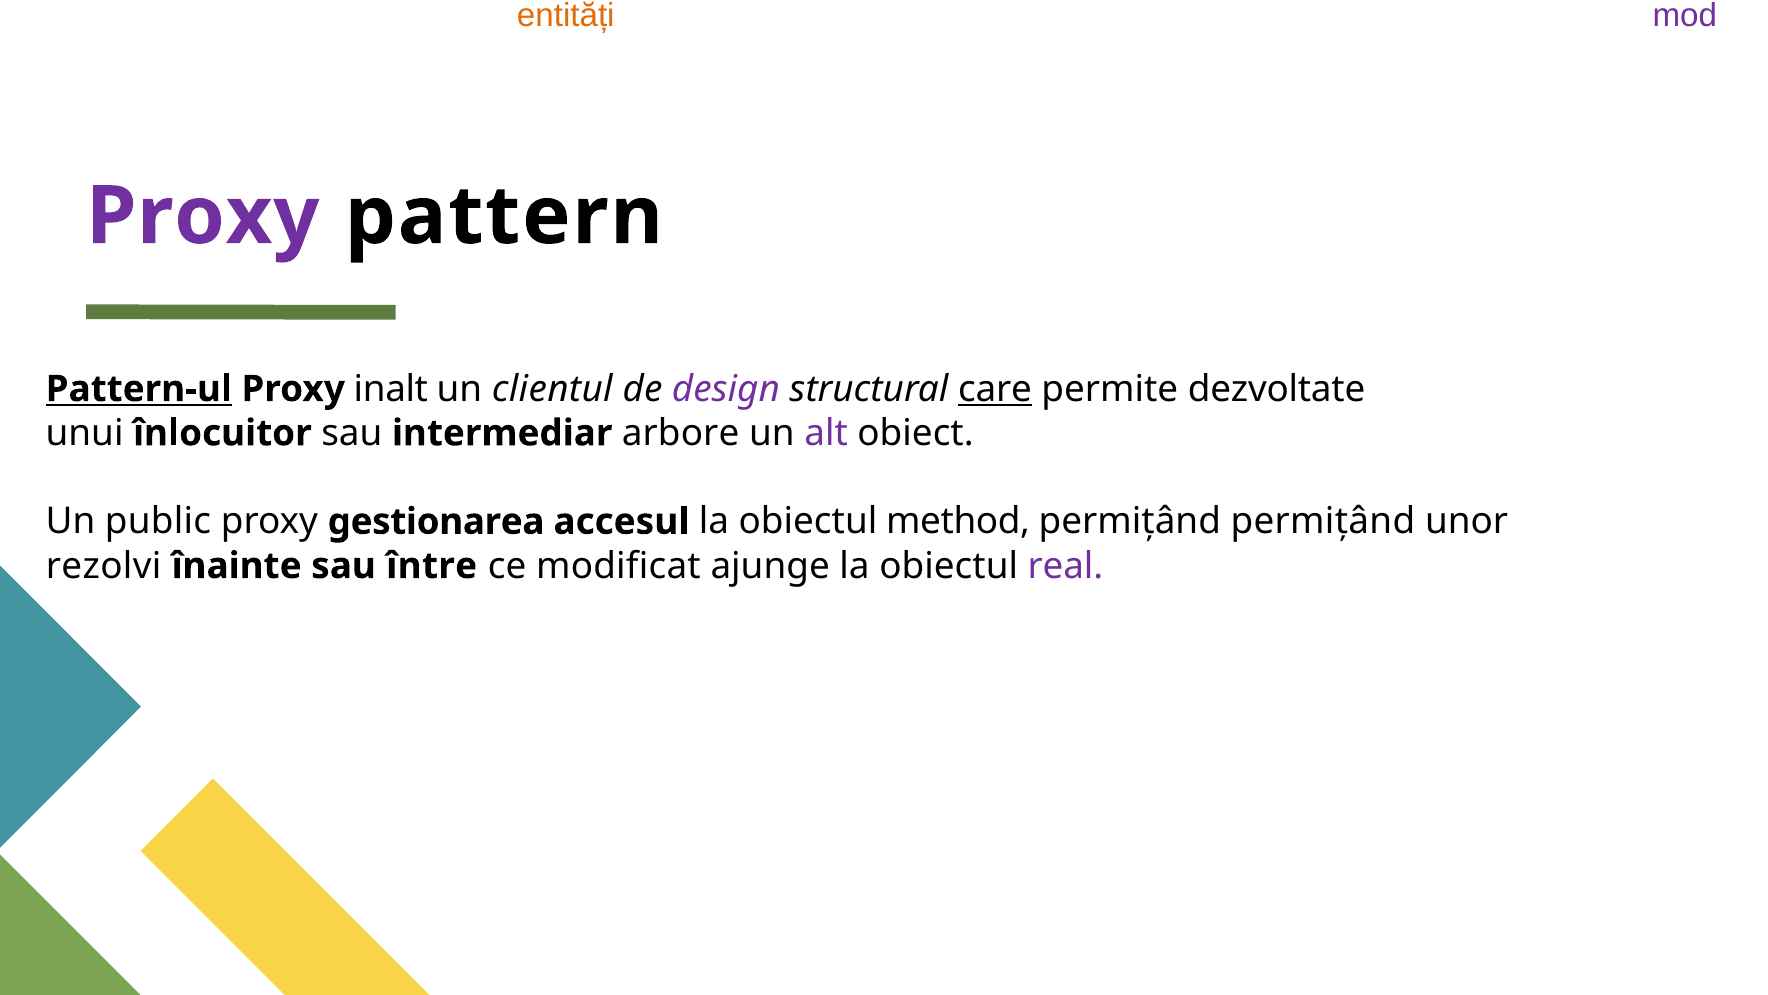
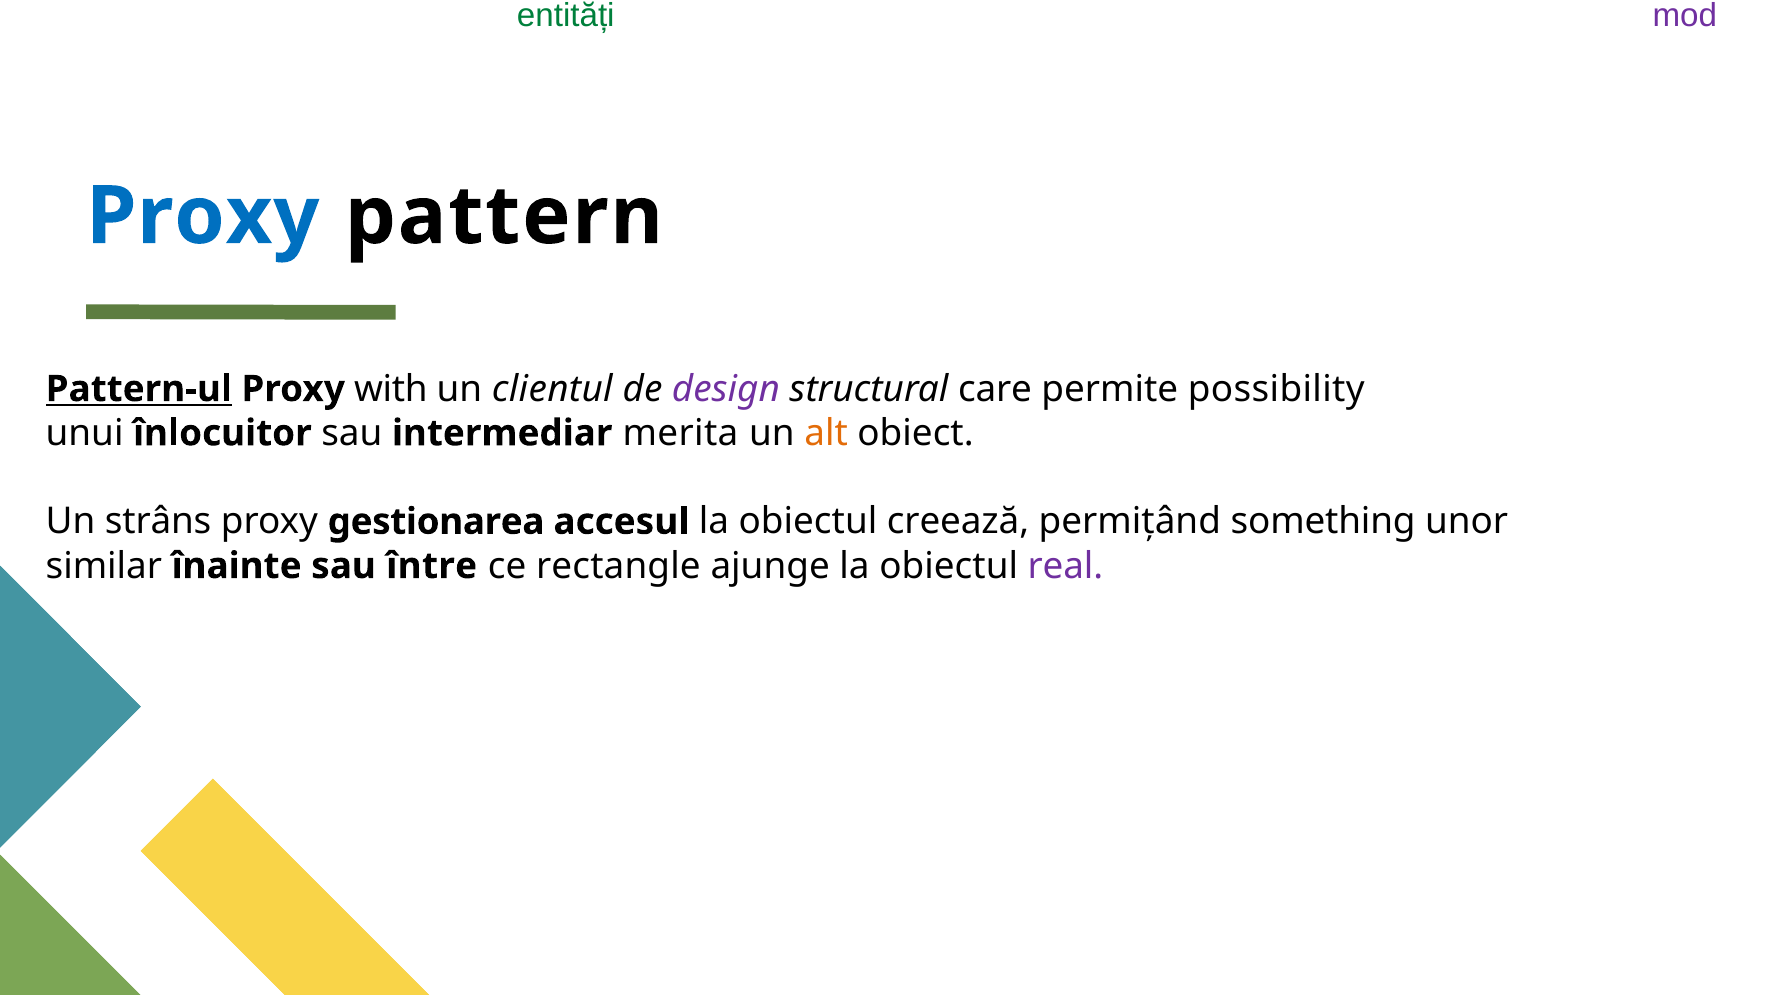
entități colour: orange -> green (566, 16)
Proxy colour: purple -> blue (203, 216)
inalt: inalt -> with (391, 389)
care underline: present -> none (995, 389)
permite dezvoltate: dezvoltate -> possibility (1276, 389)
intermediar arbore: arbore -> merita (680, 433)
alt colour: purple -> orange (826, 433)
Un public: public -> strâns (158, 521)
method: method -> creează (958, 521)
permițând permițând: permițând -> something (1323, 521)
rezolvi: rezolvi -> similar (104, 566)
modificat: modificat -> rectangle (618, 566)
